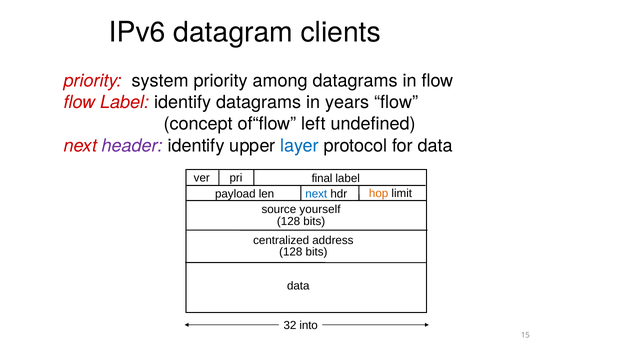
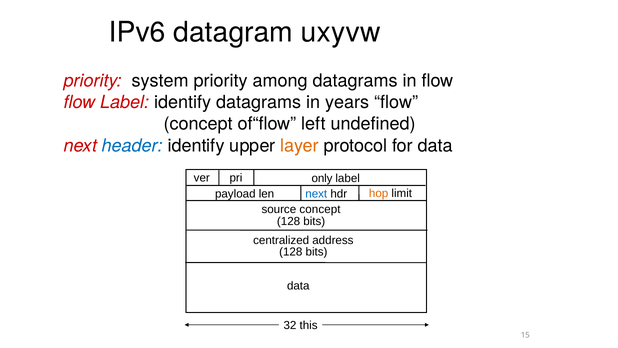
clients: clients -> uxyvw (341, 32)
header colour: purple -> blue (132, 145)
layer colour: blue -> orange (300, 145)
final: final -> only (322, 178)
source yourself: yourself -> concept (320, 209)
into: into -> this (309, 325)
